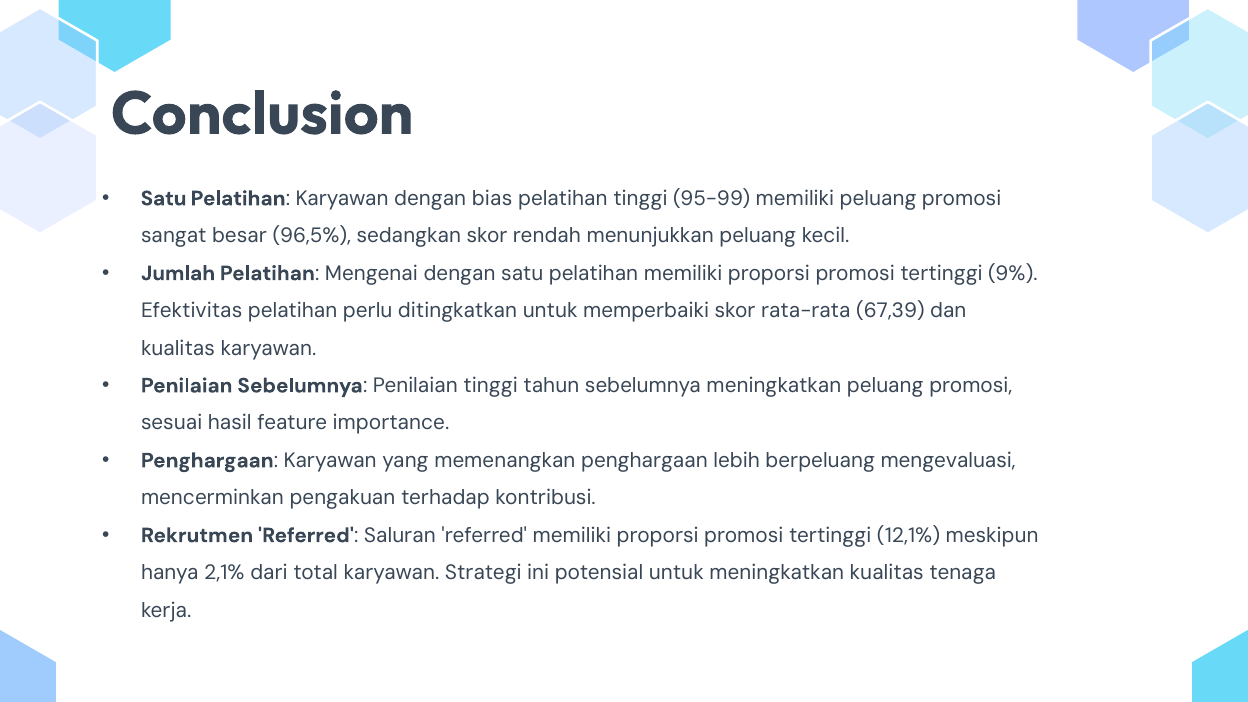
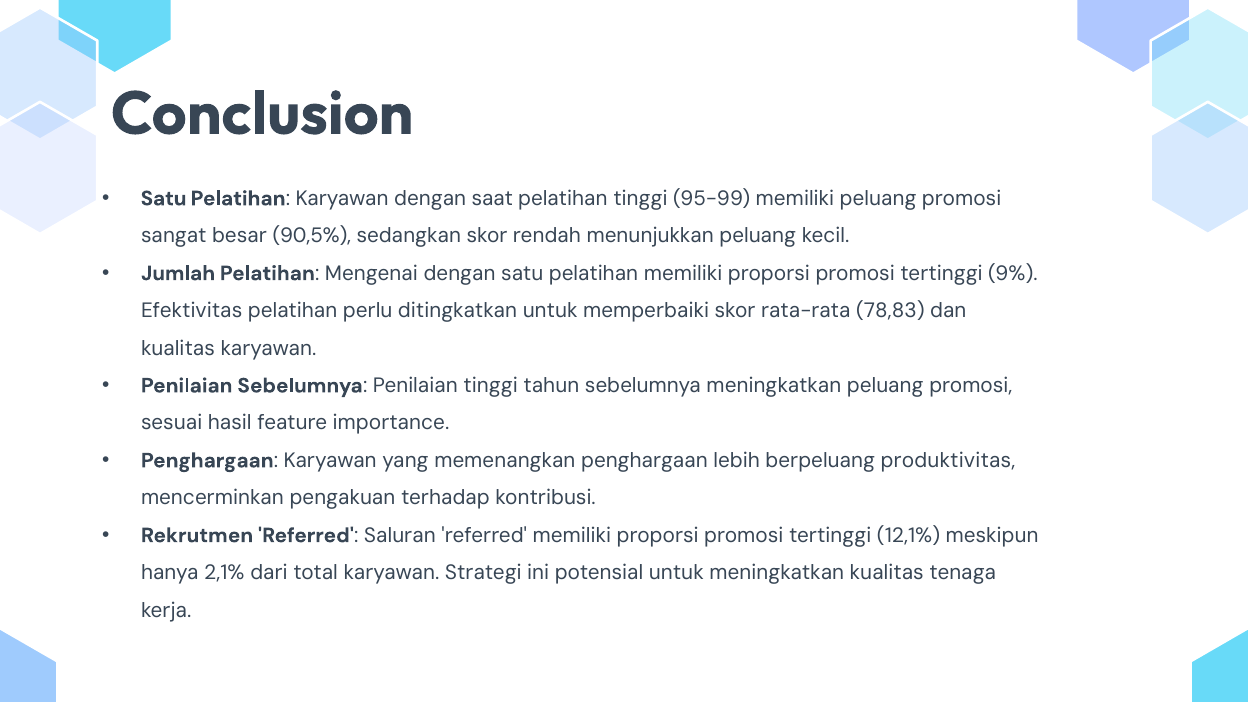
bias: bias -> saat (492, 198)
96,5%: 96,5% -> 90,5% (312, 236)
67,39: 67,39 -> 78,83 (890, 311)
mengevaluasi: mengevaluasi -> produktivitas (948, 461)
